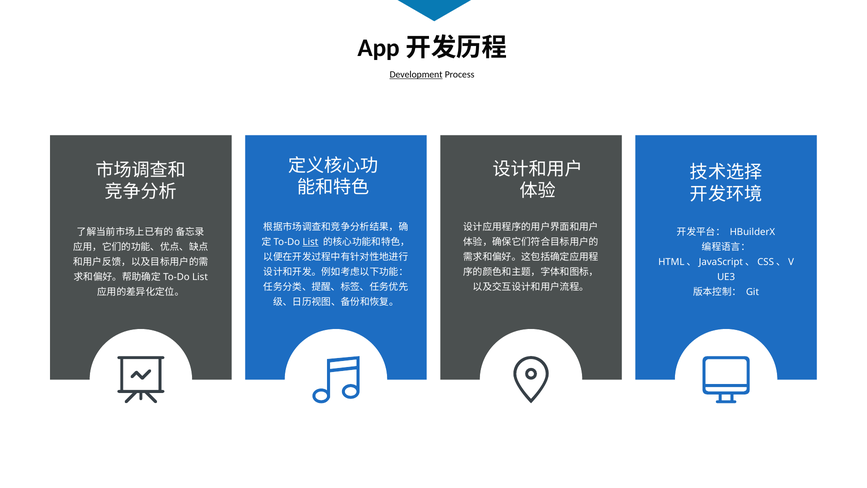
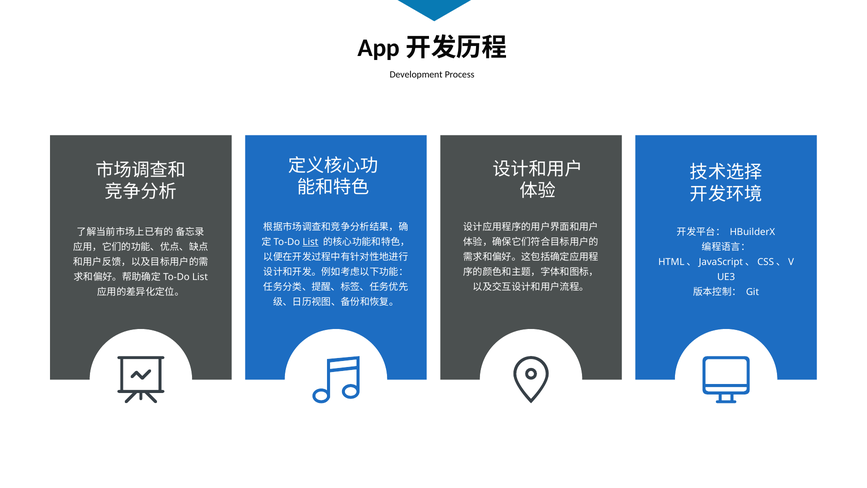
Development underline: present -> none (416, 75)
